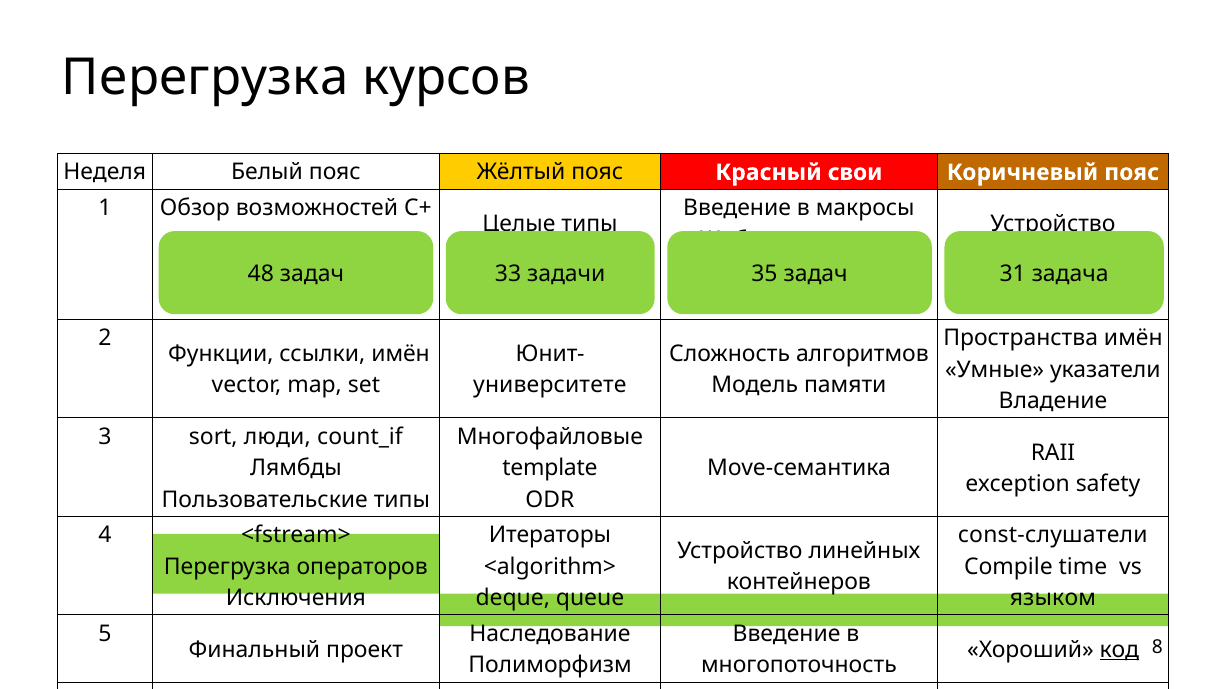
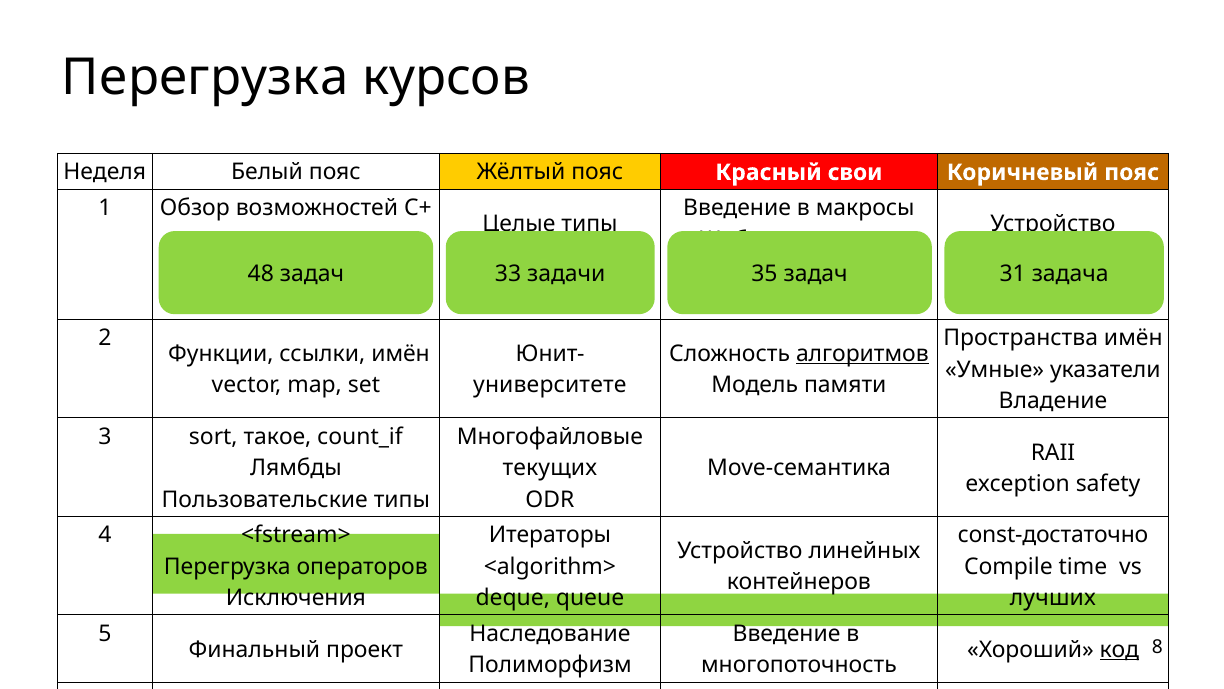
алгоритмов underline: none -> present (862, 354)
люди: люди -> такое (277, 437)
template: template -> текущих (550, 468)
const-слушатели: const-слушатели -> const-достаточно (1053, 535)
языком: языком -> лучших (1053, 598)
